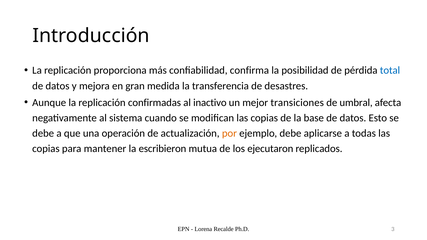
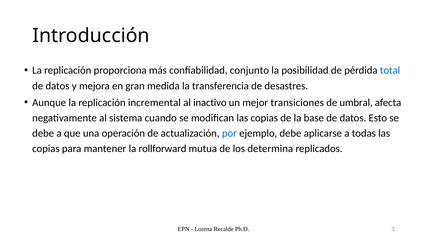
confirma: confirma -> conjunto (249, 71)
confirmadas: confirmadas -> incremental (154, 103)
por colour: orange -> blue (229, 133)
escribieron: escribieron -> rollforward (162, 149)
ejecutaron: ejecutaron -> determina (270, 149)
